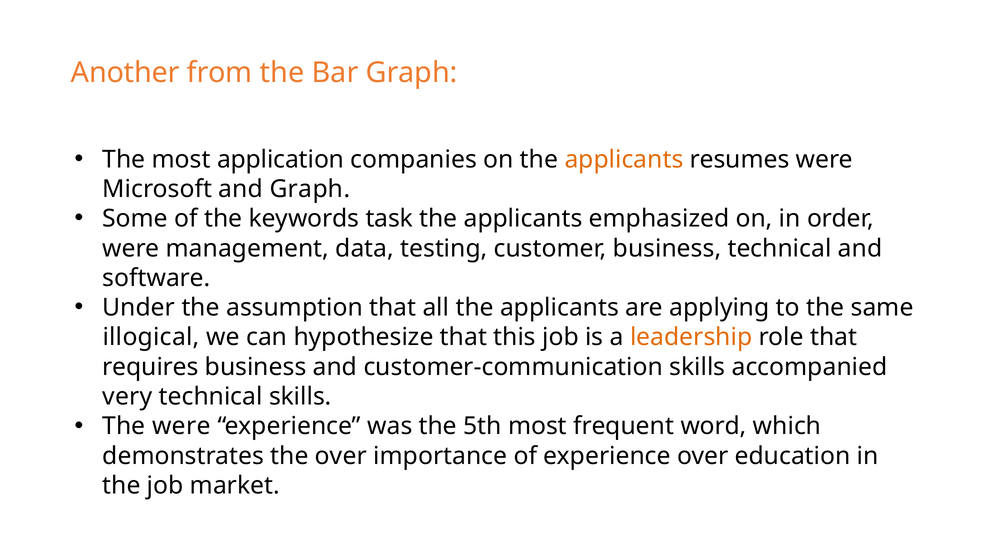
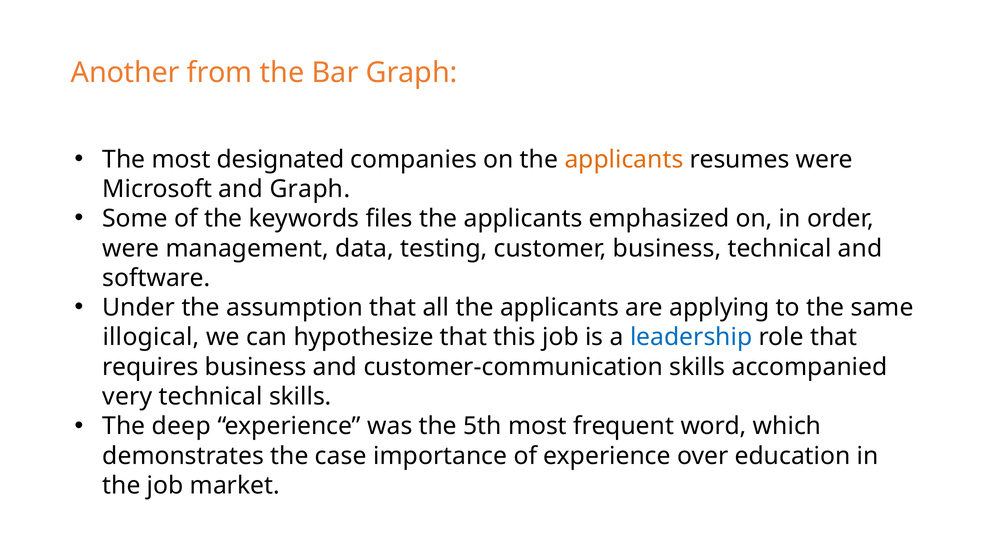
application: application -> designated (281, 159)
task: task -> files (389, 219)
leadership colour: orange -> blue (691, 338)
The were: were -> deep (181, 427)
the over: over -> case (341, 456)
